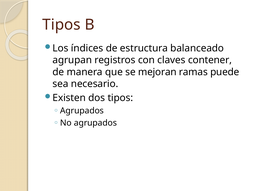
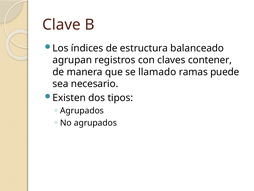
Tipos: Tipos -> Clave (62, 25)
mejoran: mejoran -> llamado (157, 72)
